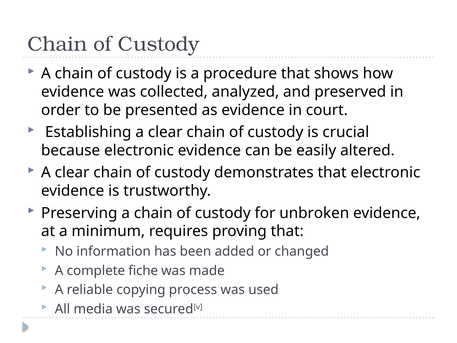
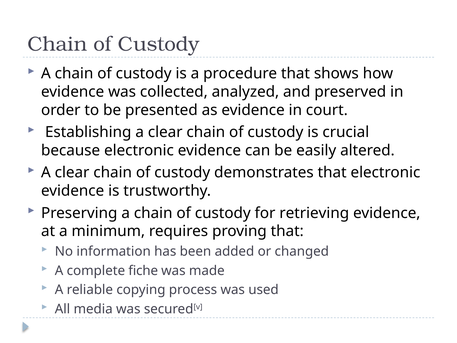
unbroken: unbroken -> retrieving (314, 213)
